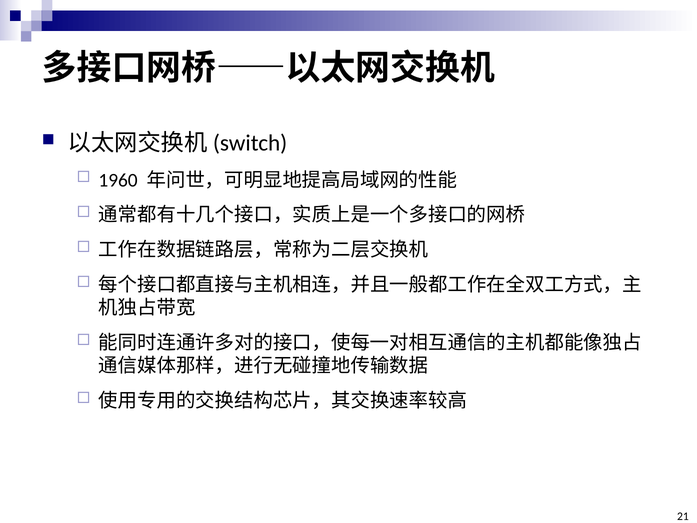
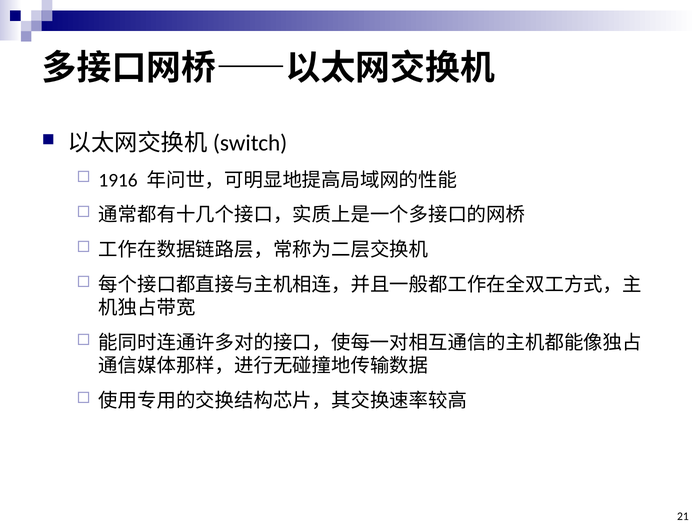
1960: 1960 -> 1916 (118, 180)
